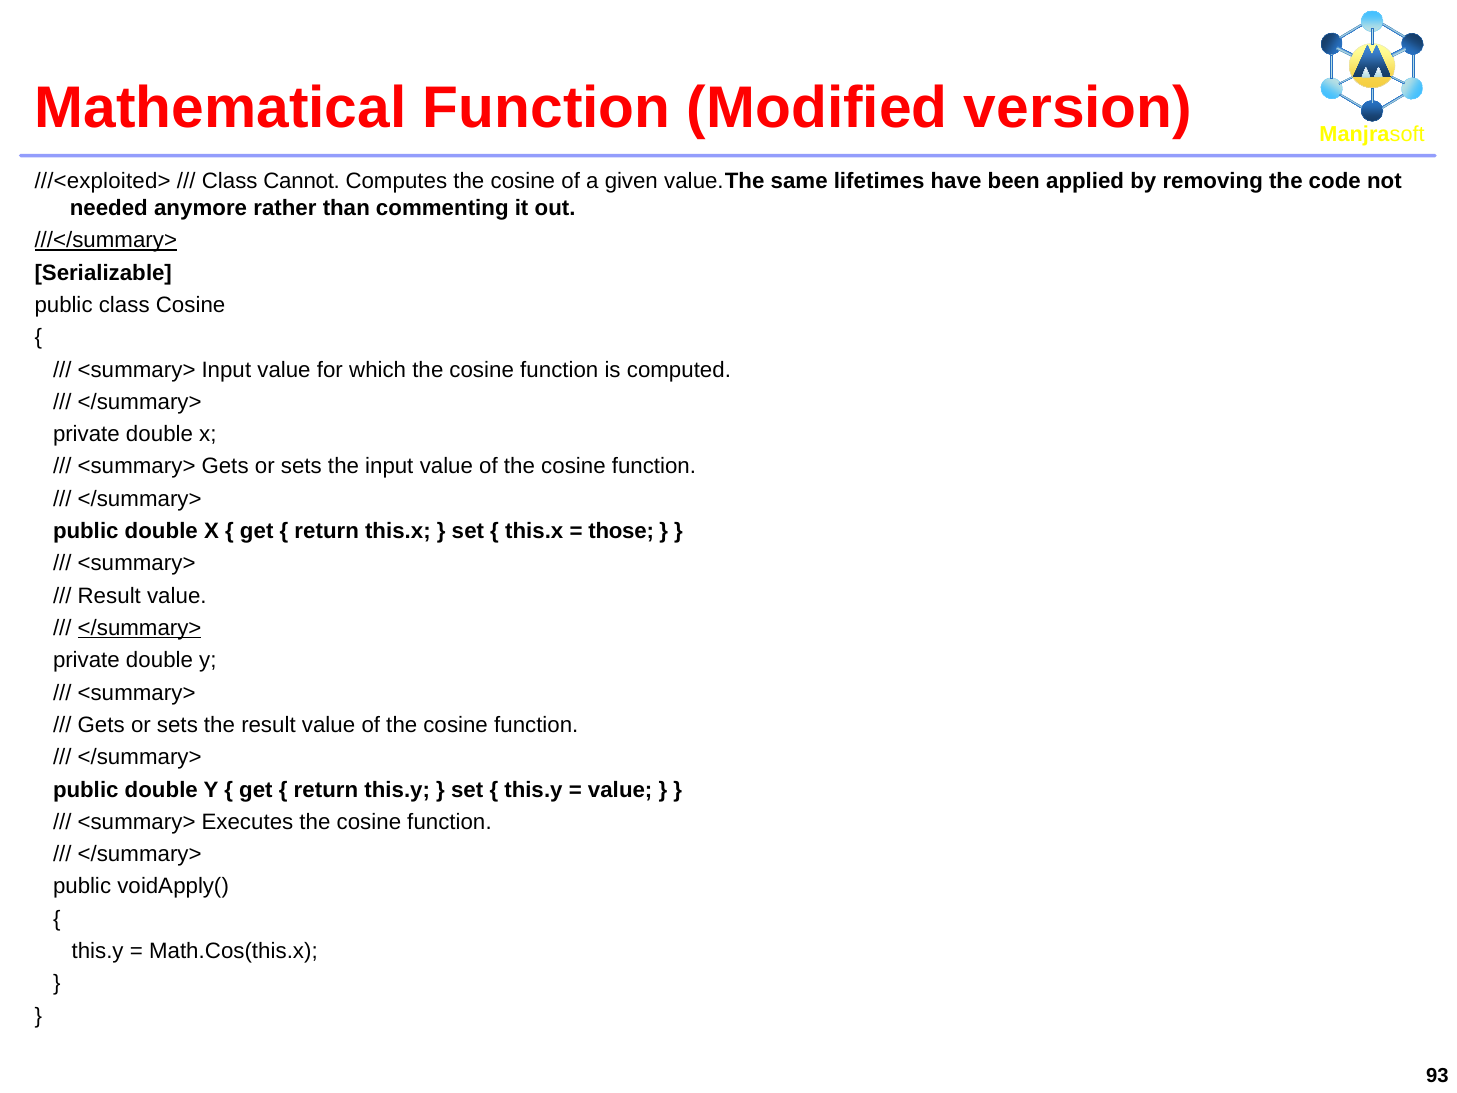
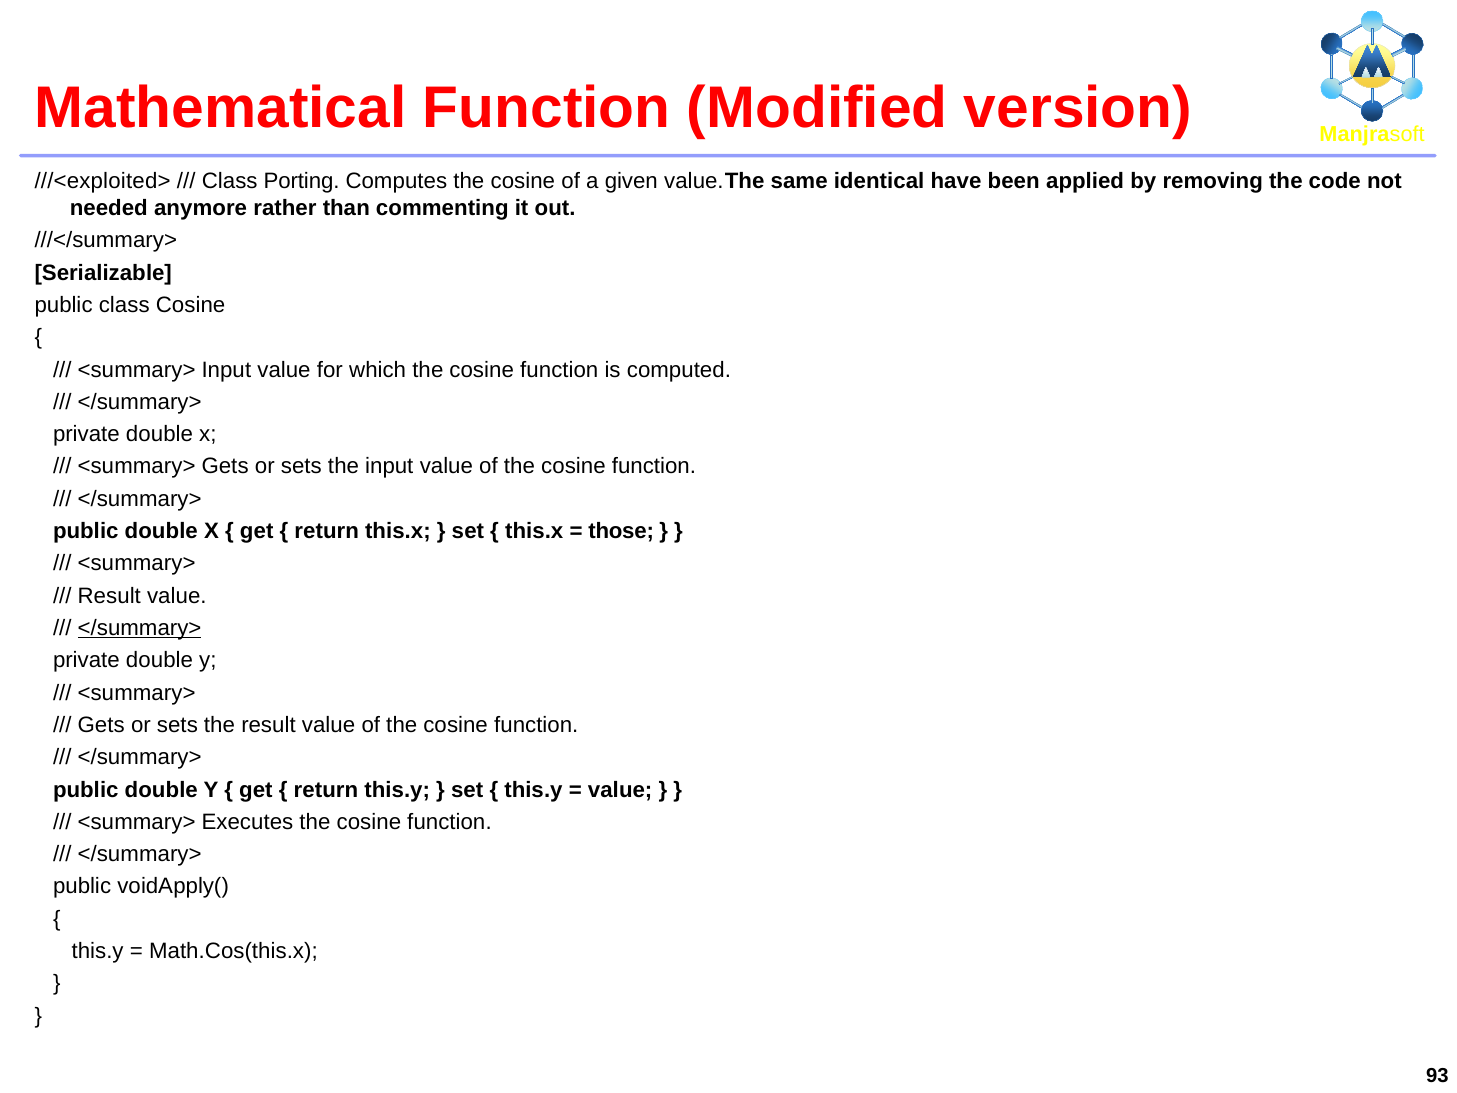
Cannot: Cannot -> Porting (302, 181)
lifetimes: lifetimes -> identical (879, 181)
///</summary> underline: present -> none (106, 240)
